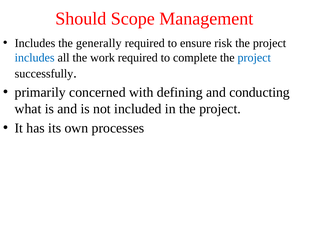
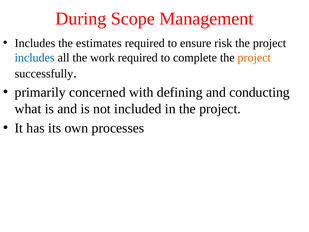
Should: Should -> During (81, 19)
generally: generally -> estimates (99, 43)
project colour: blue -> orange (254, 58)
